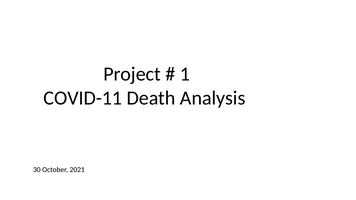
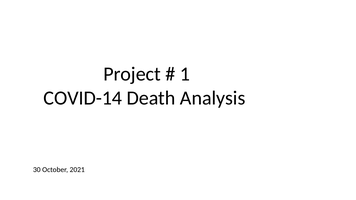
COVID-11: COVID-11 -> COVID-14 (83, 98)
